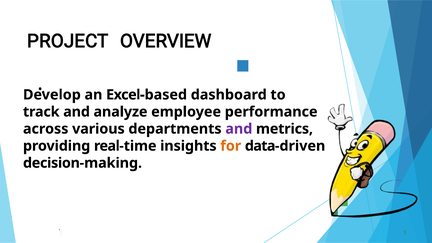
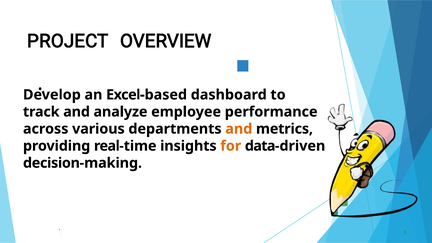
and colour: purple -> orange (239, 129)
